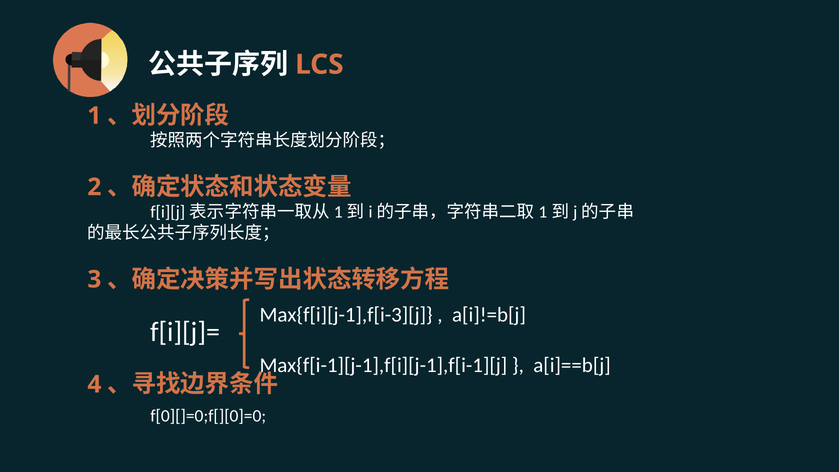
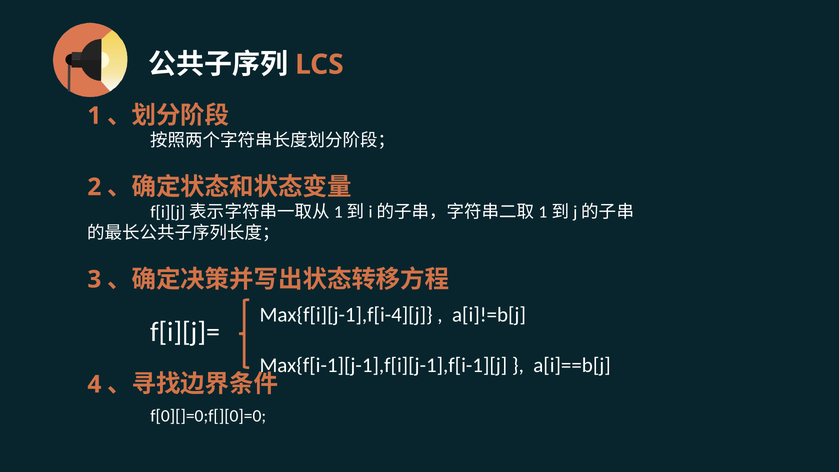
Max{f[i][j-1],f[i-3][j: Max{f[i][j-1],f[i-3][j -> Max{f[i][j-1],f[i-4][j (346, 315)
